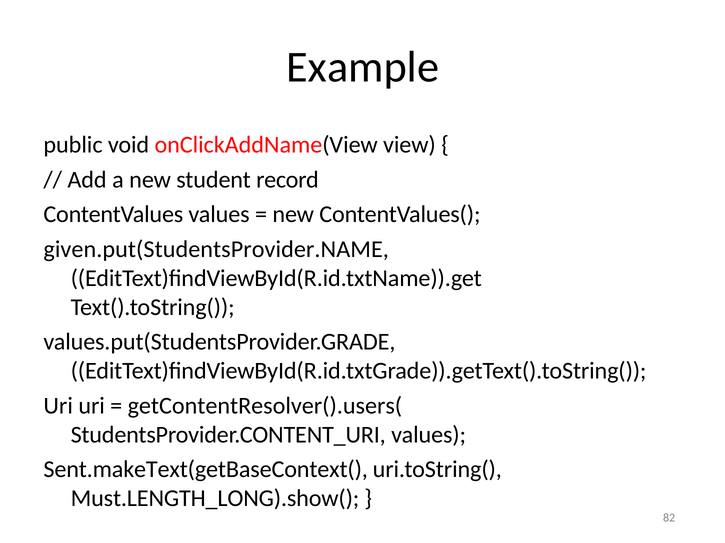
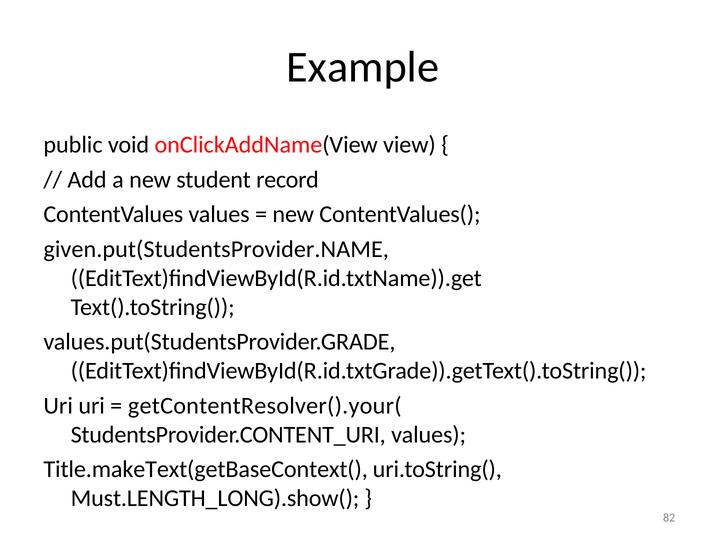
getContentResolver().users(: getContentResolver().users( -> getContentResolver().your( (265, 406)
Sent.makeText(getBaseContext(: Sent.makeText(getBaseContext( -> Title.makeText(getBaseContext( (206, 470)
